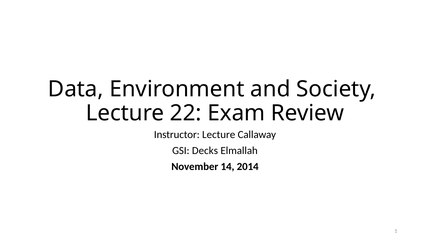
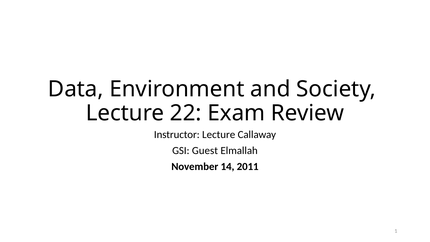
Decks: Decks -> Guest (205, 150)
2014: 2014 -> 2011 (248, 167)
